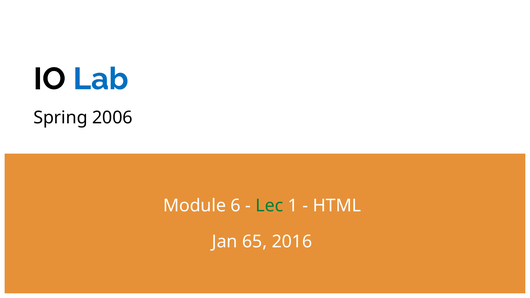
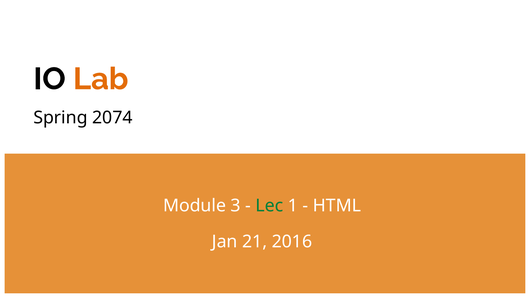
Lab colour: blue -> orange (101, 79)
2006: 2006 -> 2074 (112, 118)
6: 6 -> 3 (236, 206)
65: 65 -> 21 (255, 242)
